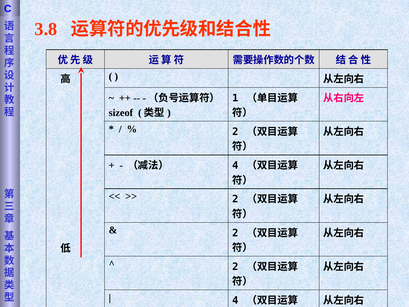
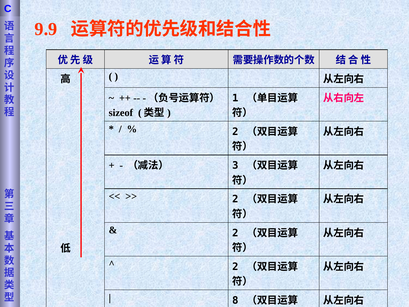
3.8: 3.8 -> 9.9 (46, 29)
4: 4 -> 3 (235, 165)
4: 4 -> 8 (235, 300)
